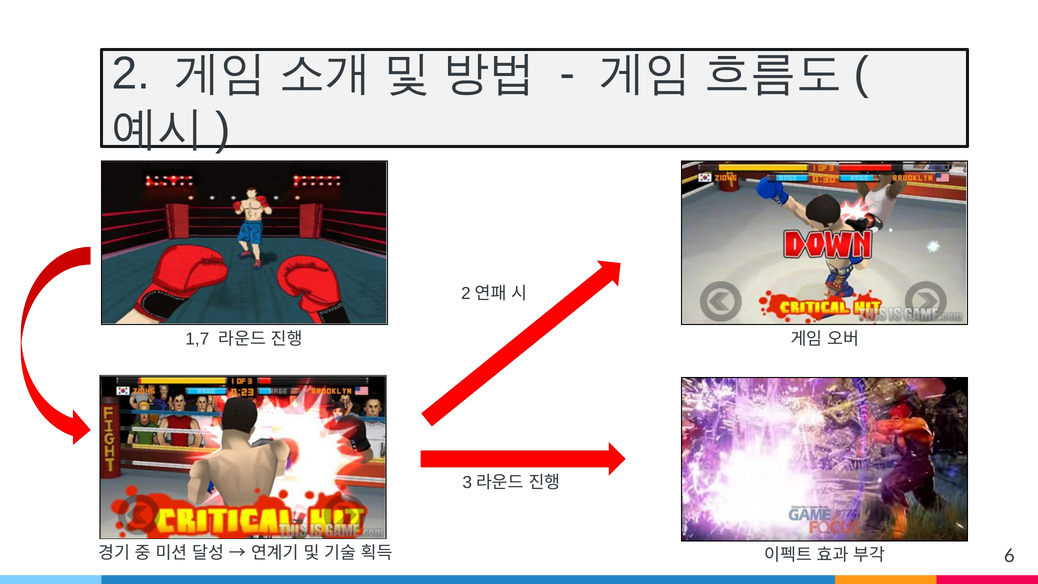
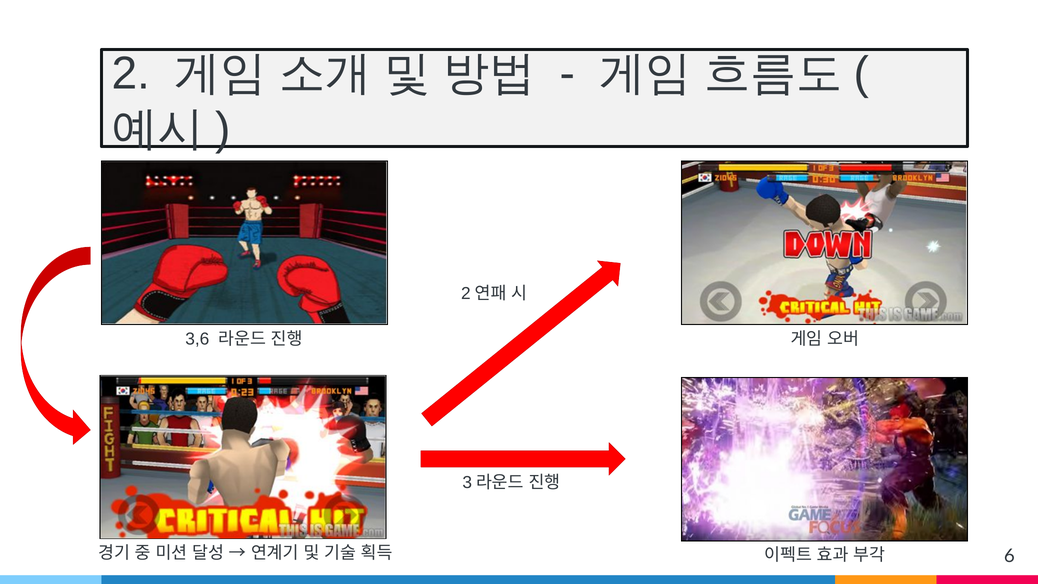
1,7: 1,7 -> 3,6 (197, 339)
